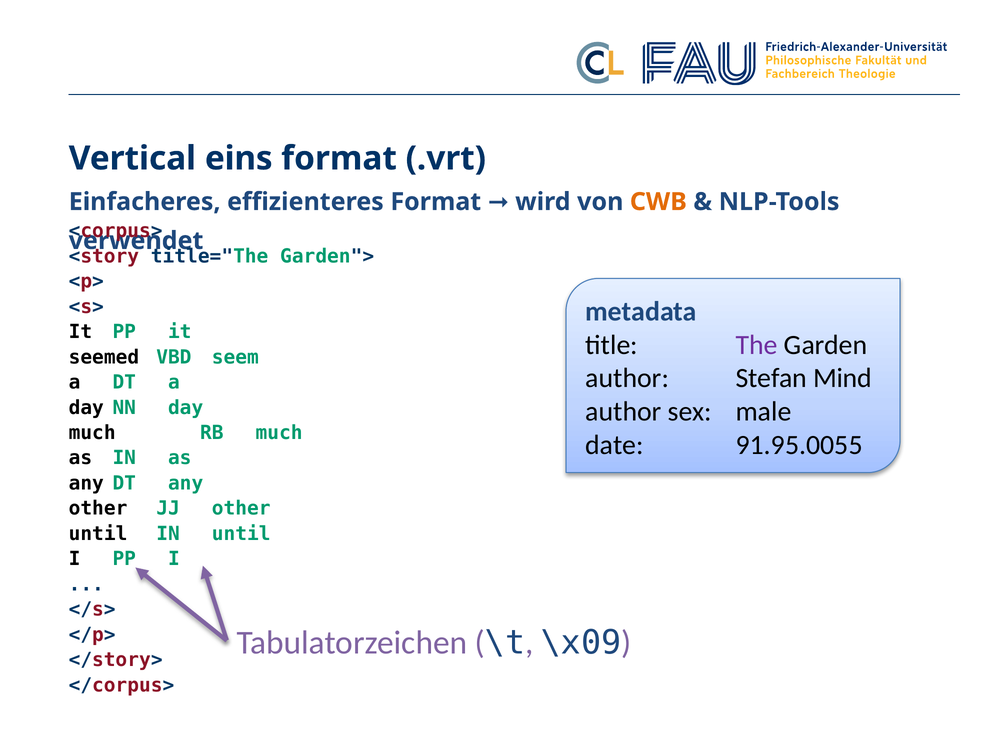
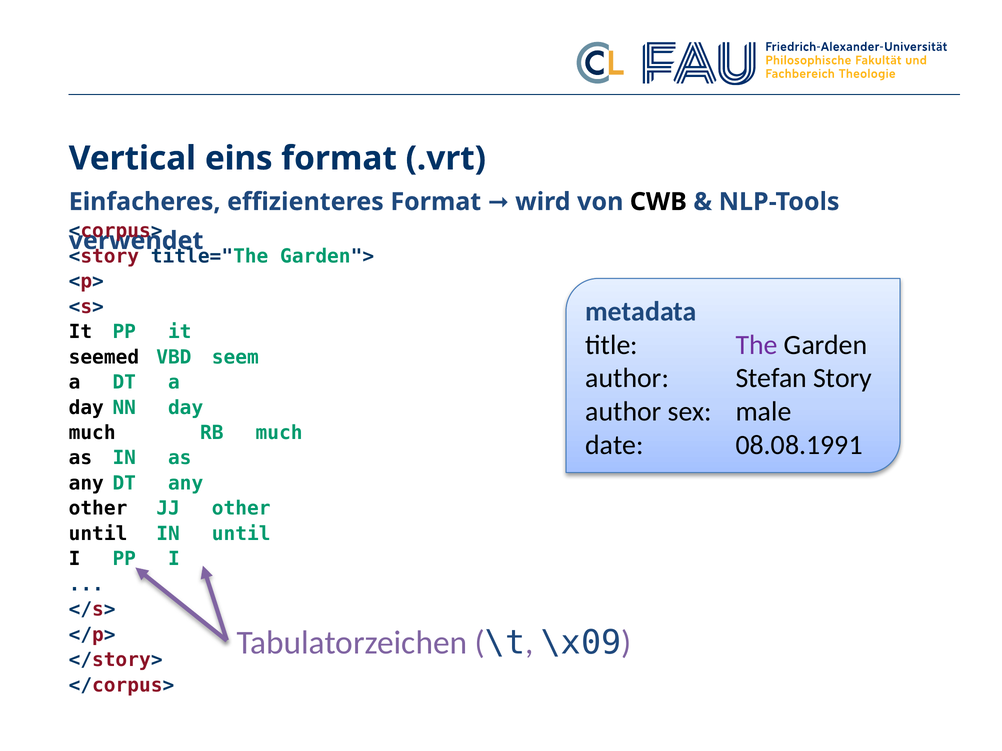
CWB colour: orange -> black (658, 202)
Mind: Mind -> Story (843, 379)
91.95.0055: 91.95.0055 -> 08.08.1991 (799, 445)
